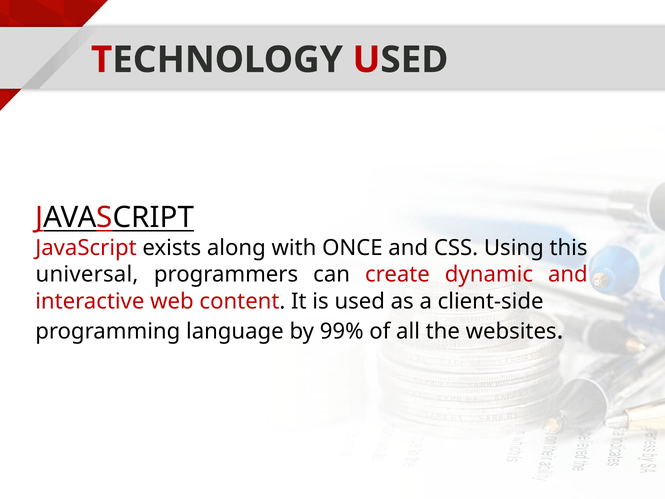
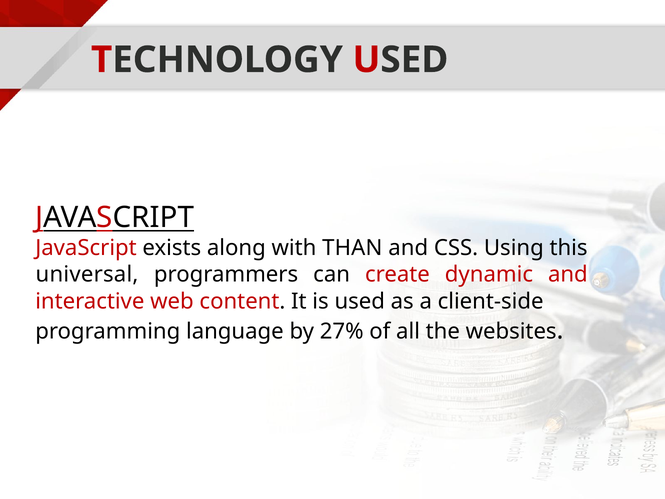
ONCE: ONCE -> THAN (352, 248)
99%: 99% -> 27% (342, 331)
